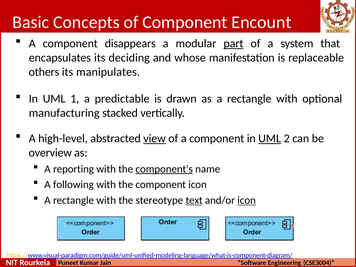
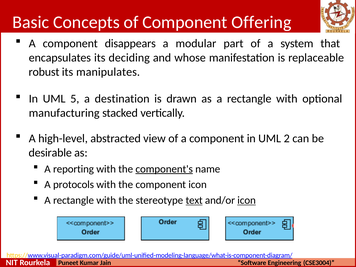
Encount: Encount -> Offering (261, 22)
part underline: present -> none (234, 43)
others: others -> robust (44, 72)
1: 1 -> 5 (75, 99)
predictable: predictable -> destination (122, 99)
view underline: present -> none (154, 138)
UML underline: present -> none (270, 138)
overview: overview -> desirable (50, 153)
following: following -> protocols (74, 185)
